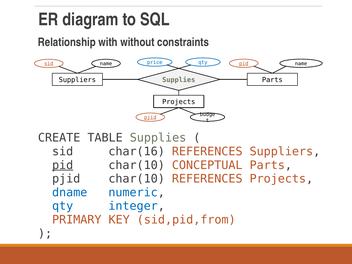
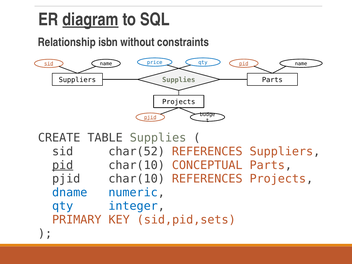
diagram underline: none -> present (91, 20)
with: with -> isbn (108, 42)
char(16: char(16 -> char(52 (137, 152)
sid,pid,from: sid,pid,from -> sid,pid,sets (186, 220)
